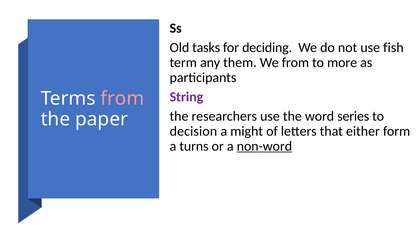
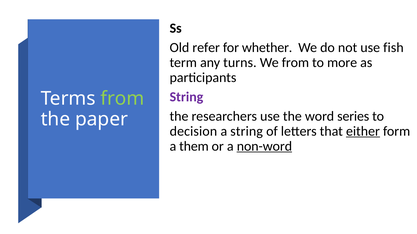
tasks: tasks -> refer (206, 48)
deciding: deciding -> whether (267, 48)
them: them -> turns (240, 63)
from colour: pink -> light green (122, 99)
a might: might -> string (247, 131)
either underline: none -> present (363, 131)
turns: turns -> them (194, 146)
